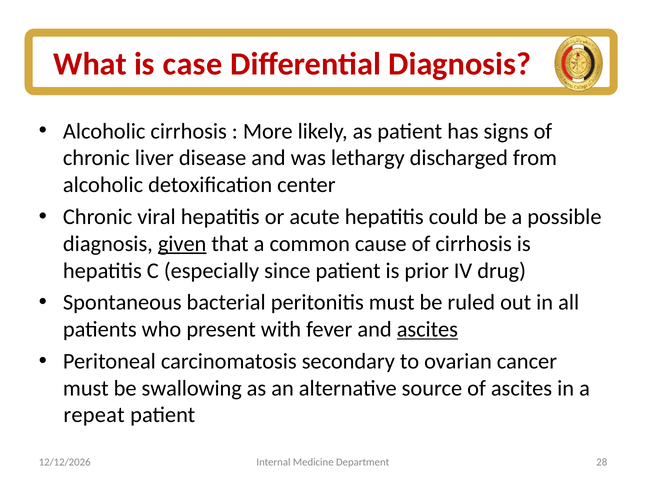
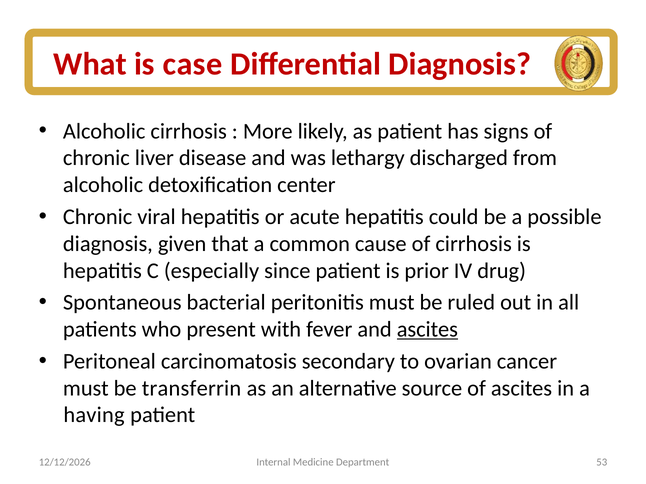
given underline: present -> none (182, 244)
swallowing: swallowing -> transferrin (192, 389)
repeat: repeat -> having (94, 415)
28: 28 -> 53 (602, 463)
